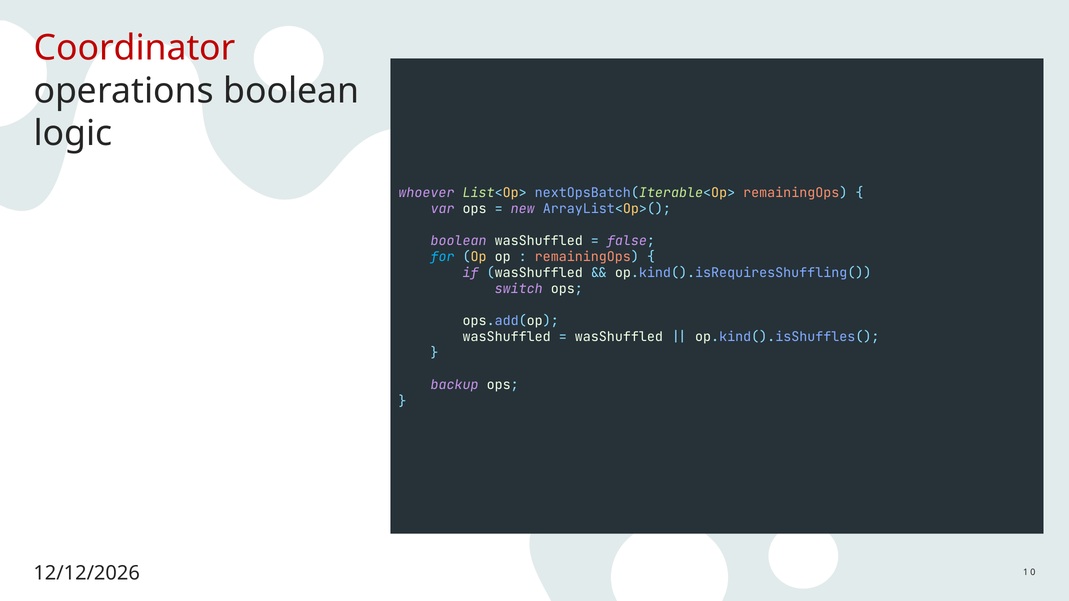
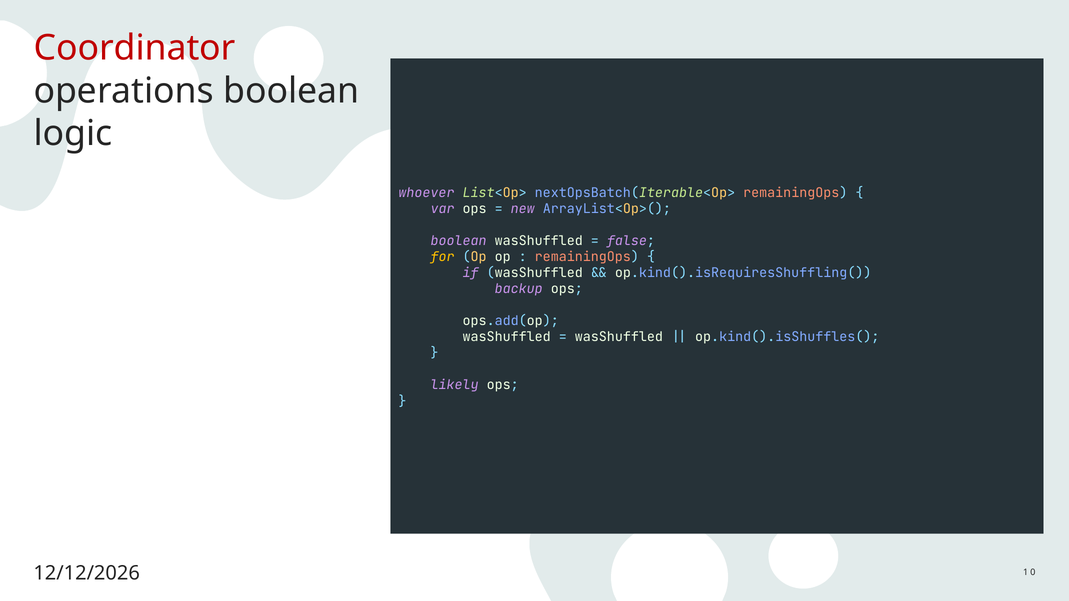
for colour: light blue -> yellow (443, 257)
switch: switch -> backup (519, 289)
backup: backup -> likely (455, 385)
